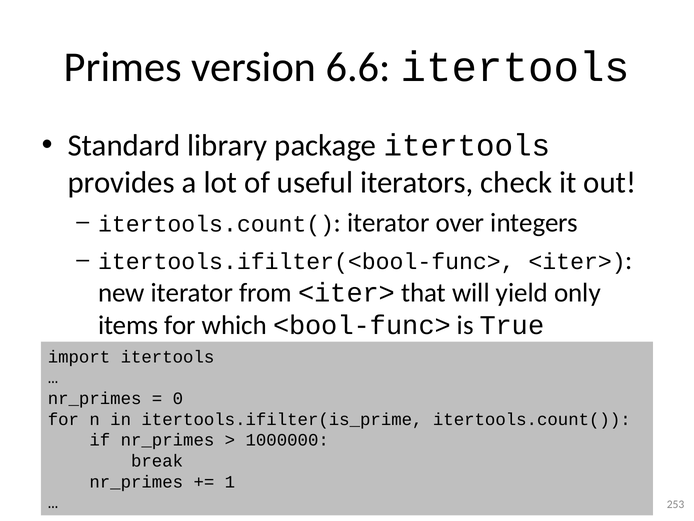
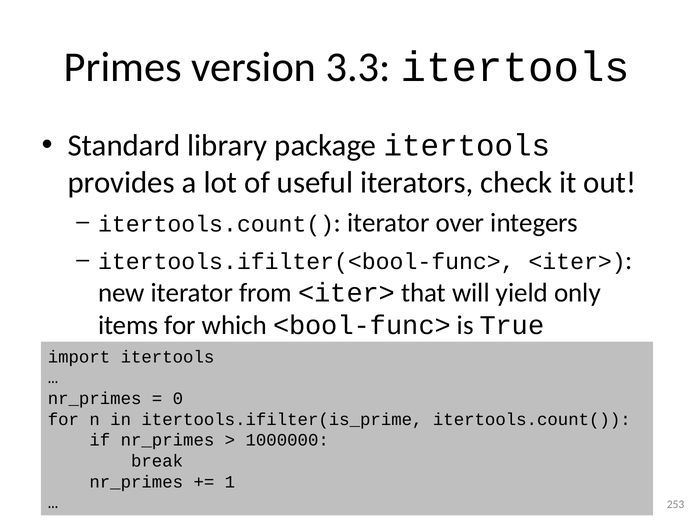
6.6: 6.6 -> 3.3 (358, 67)
